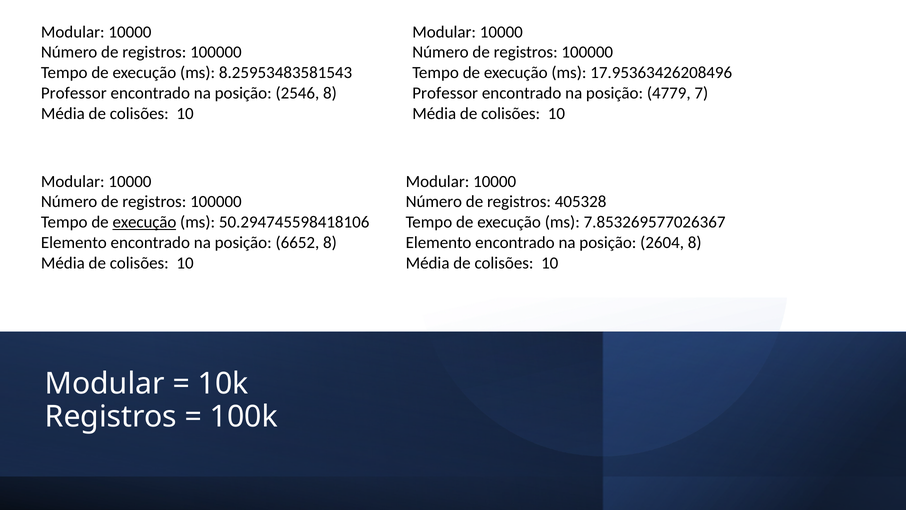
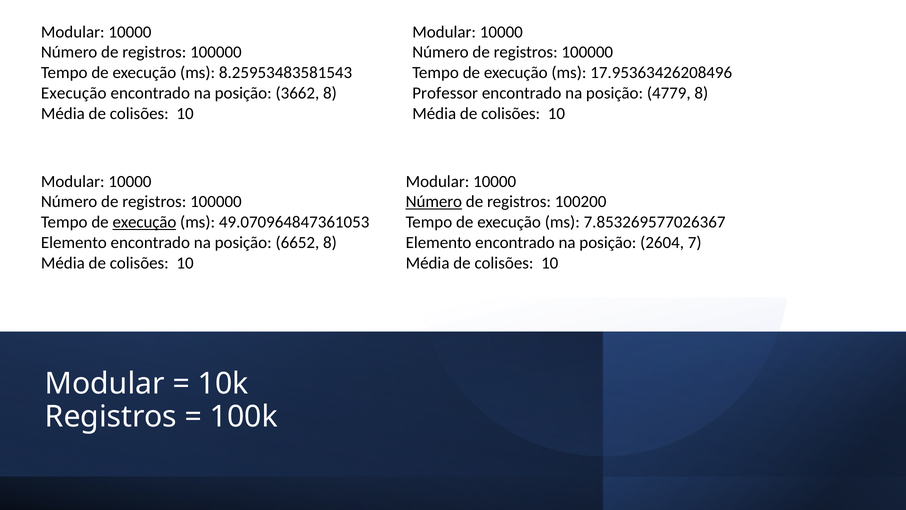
Professor: Professor -> Execução (74, 93)
2546: 2546 -> 3662 (297, 93)
4779 7: 7 -> 8 (701, 93)
Número underline: none -> present (434, 202)
405328: 405328 -> 100200 (581, 202)
50.294745598418106: 50.294745598418106 -> 49.070964847361053 (294, 222)
2604 8: 8 -> 7 (695, 242)
